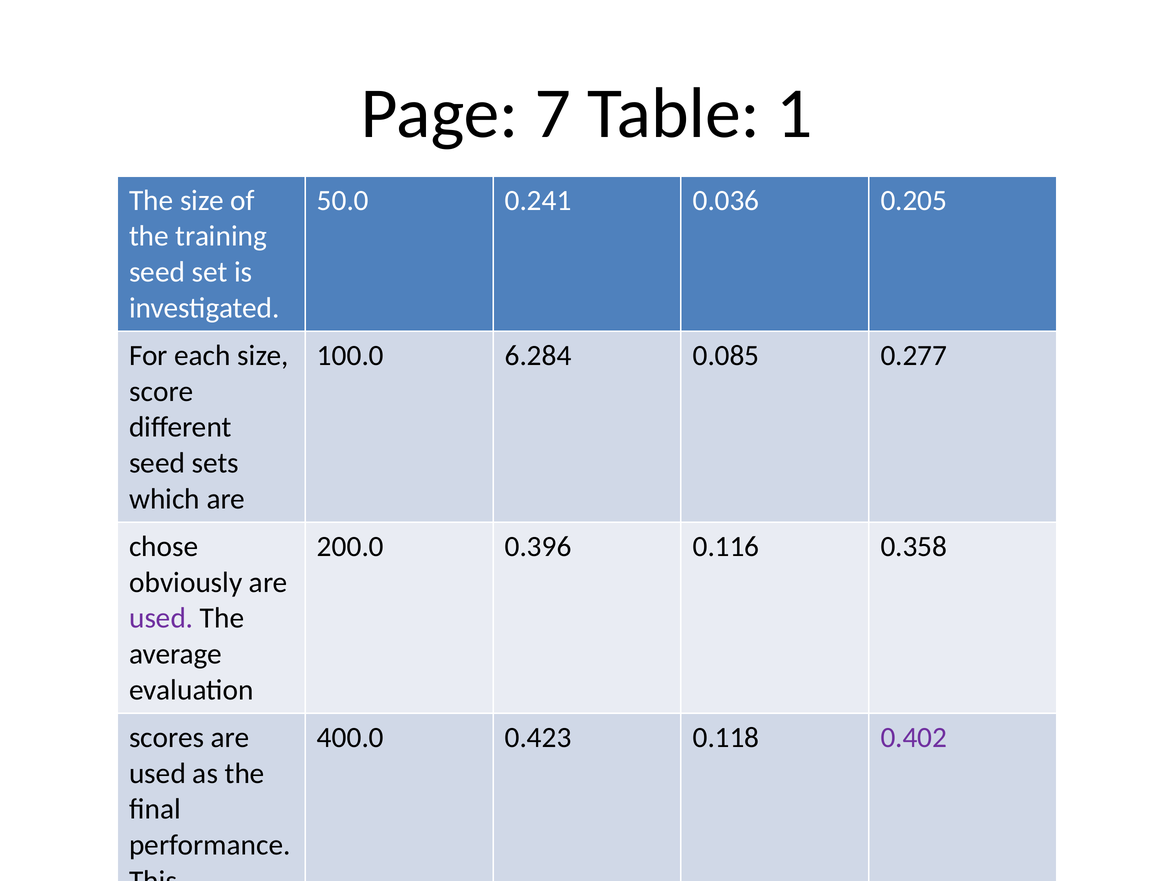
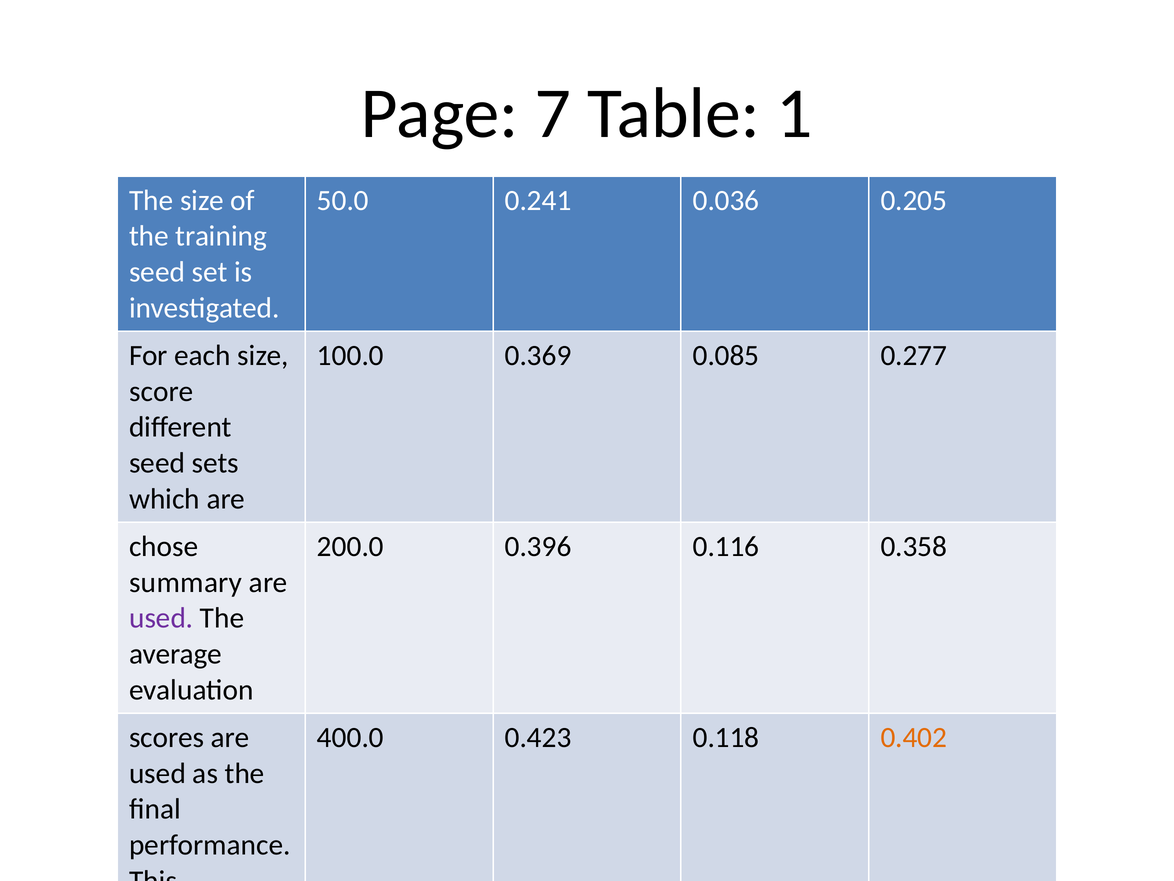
6.284: 6.284 -> 0.369 (538, 355)
obviously: obviously -> summary (186, 582)
0.402 colour: purple -> orange (914, 737)
